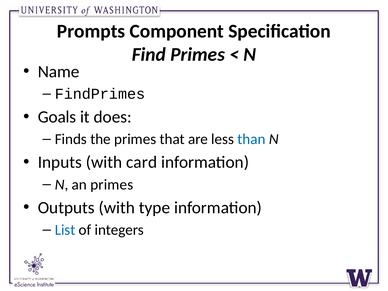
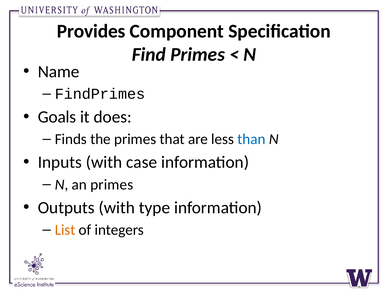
Prompts: Prompts -> Provides (91, 31)
card: card -> case (142, 162)
List colour: blue -> orange (65, 230)
